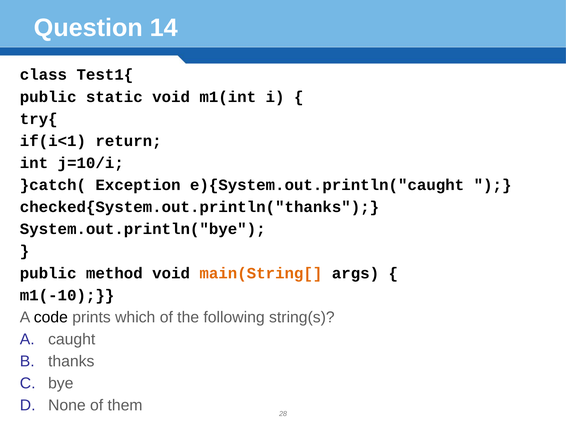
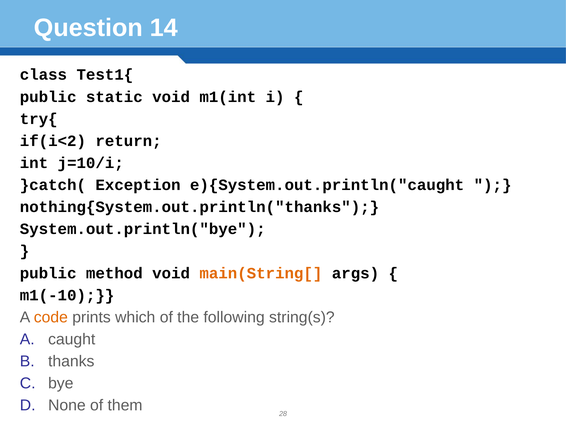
if(i<1: if(i<1 -> if(i<2 (53, 141)
checked{System.out.println("thanks: checked{System.out.println("thanks -> nothing{System.out.println("thanks (199, 207)
code colour: black -> orange (51, 317)
